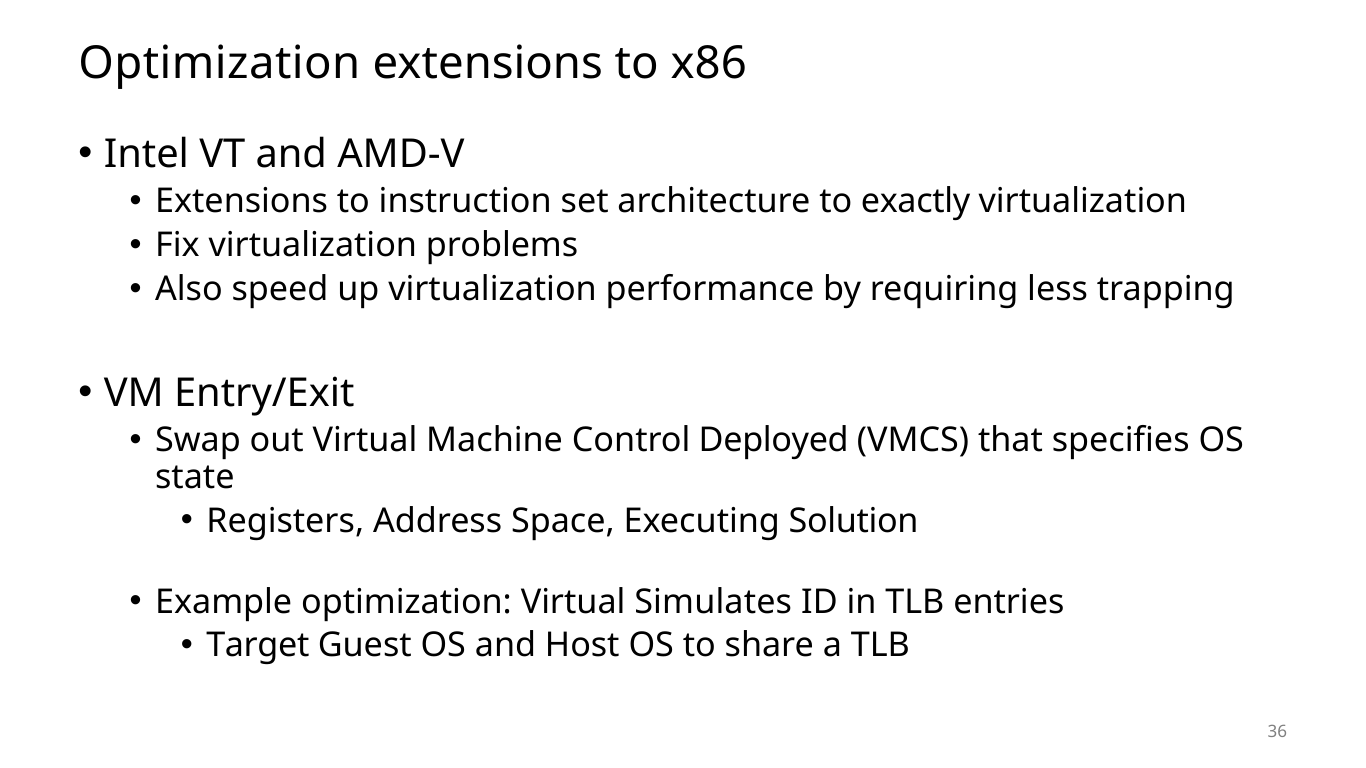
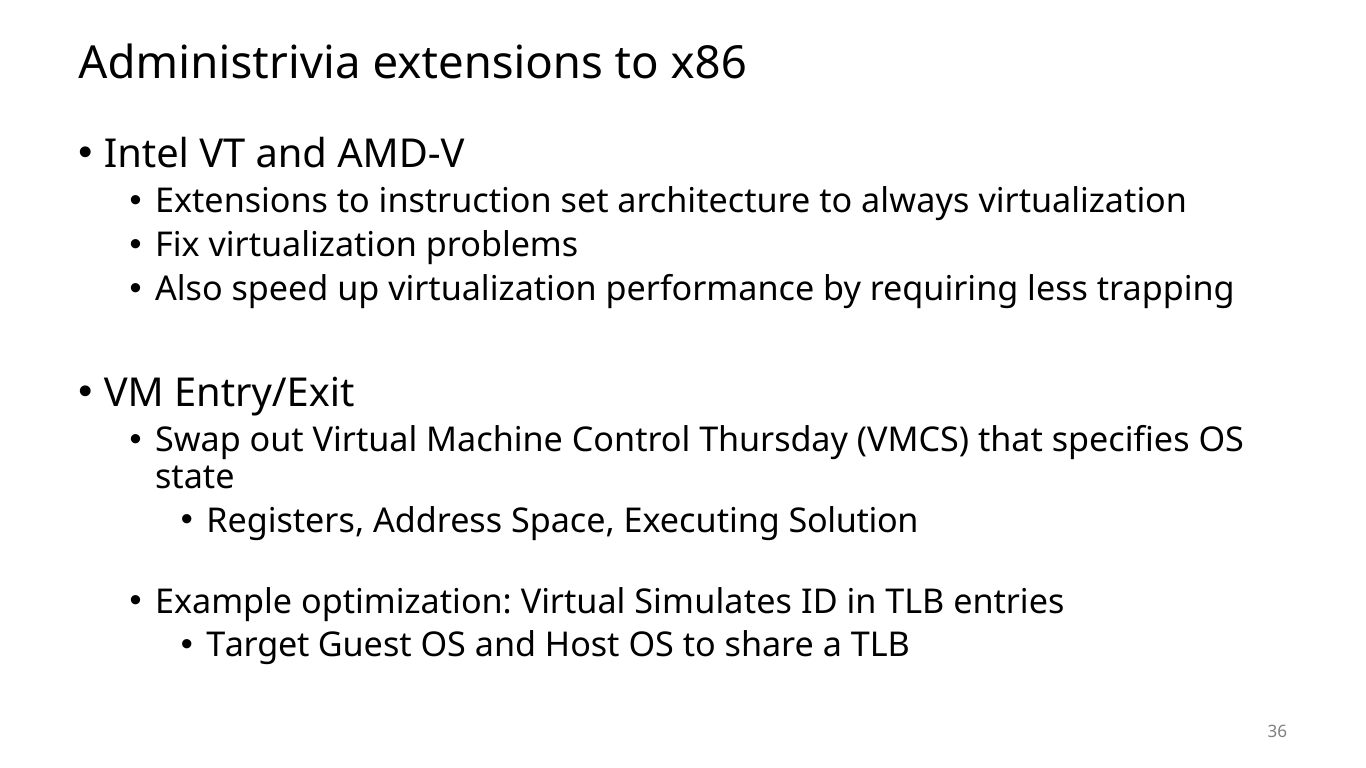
Optimization: Optimization -> Administrivia (219, 64)
exactly: exactly -> always (915, 202)
Deployed: Deployed -> Thursday (774, 440)
